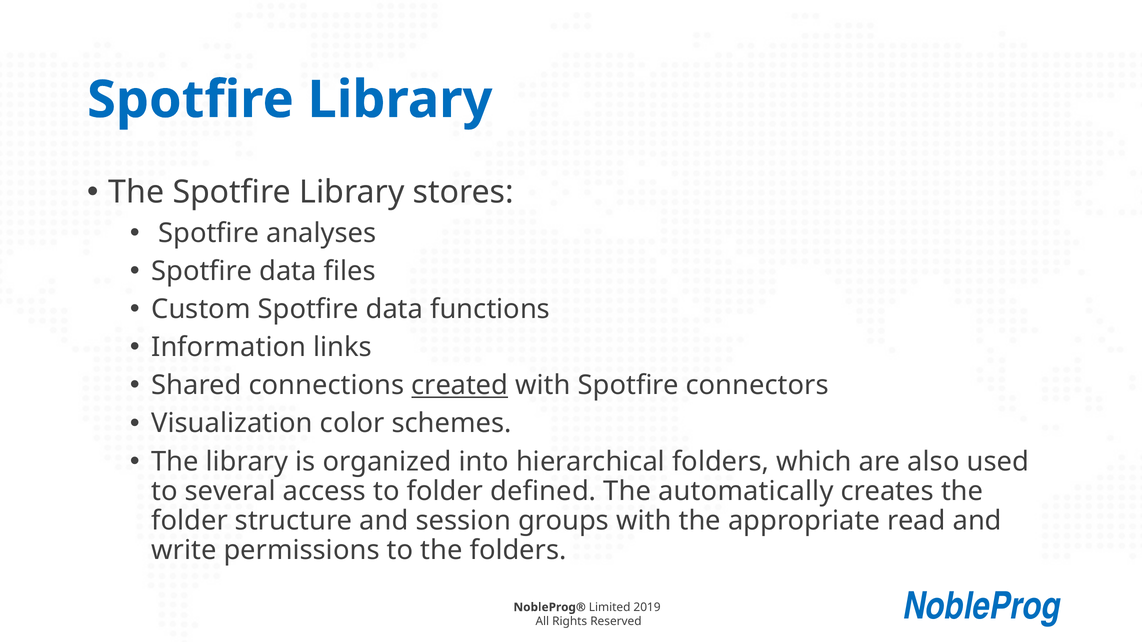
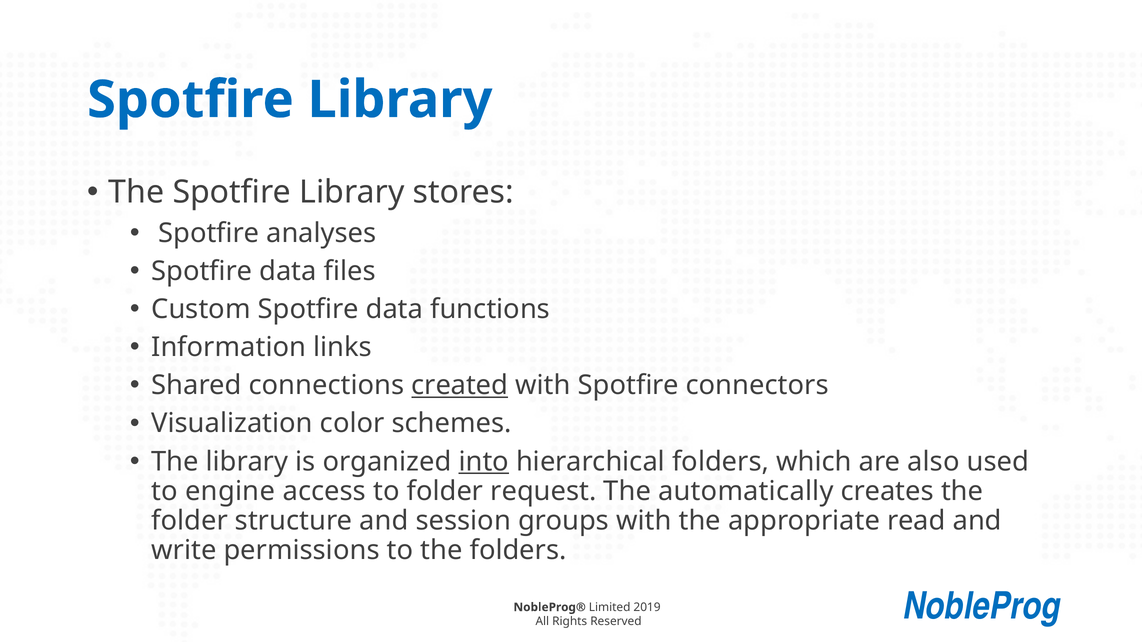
into underline: none -> present (484, 462)
several: several -> engine (230, 491)
defined: defined -> request (543, 491)
